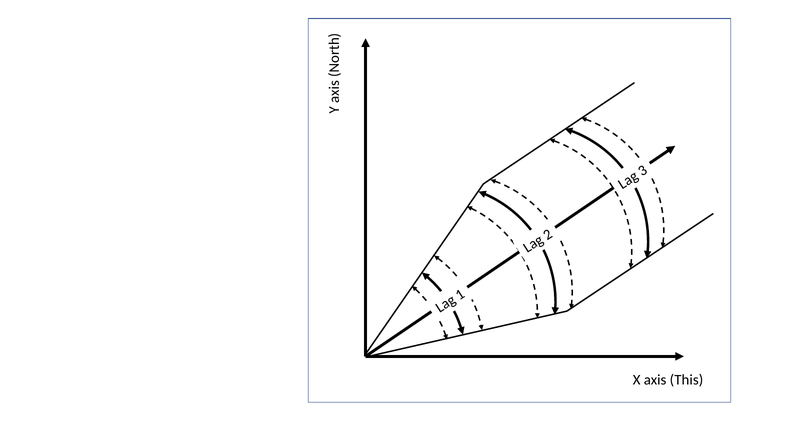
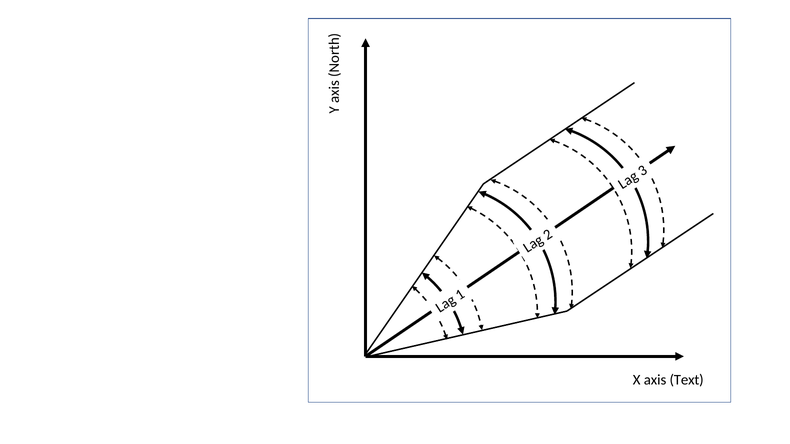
This: This -> Text (687, 380)
